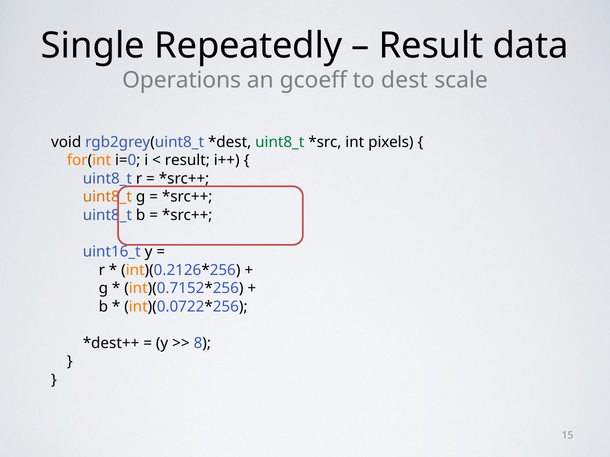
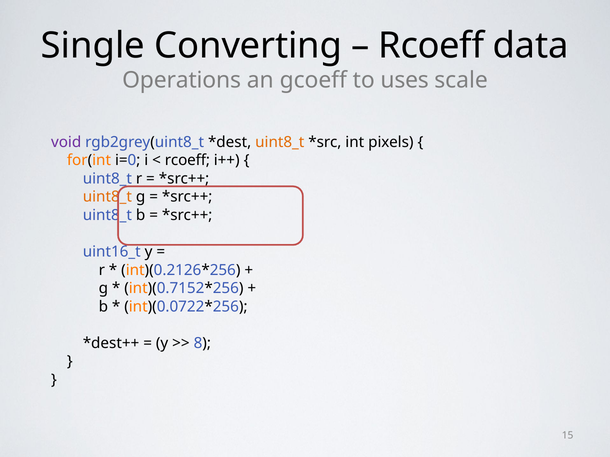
Repeatedly: Repeatedly -> Converting (248, 46)
Result: Result -> Rcoeff (431, 46)
dest: dest -> uses (405, 80)
void colour: black -> purple (66, 142)
uint8_t colour: green -> orange (280, 142)
result: result -> rcoeff (187, 160)
